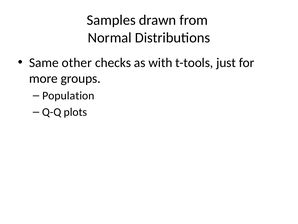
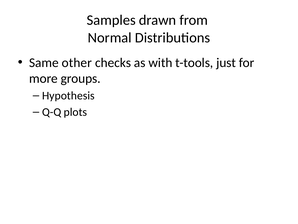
Population: Population -> Hypothesis (68, 96)
